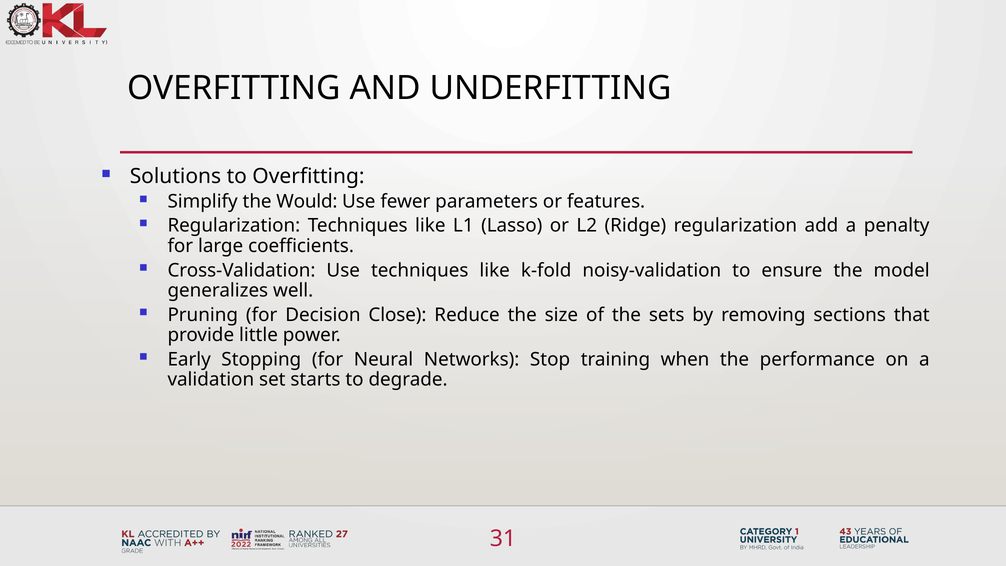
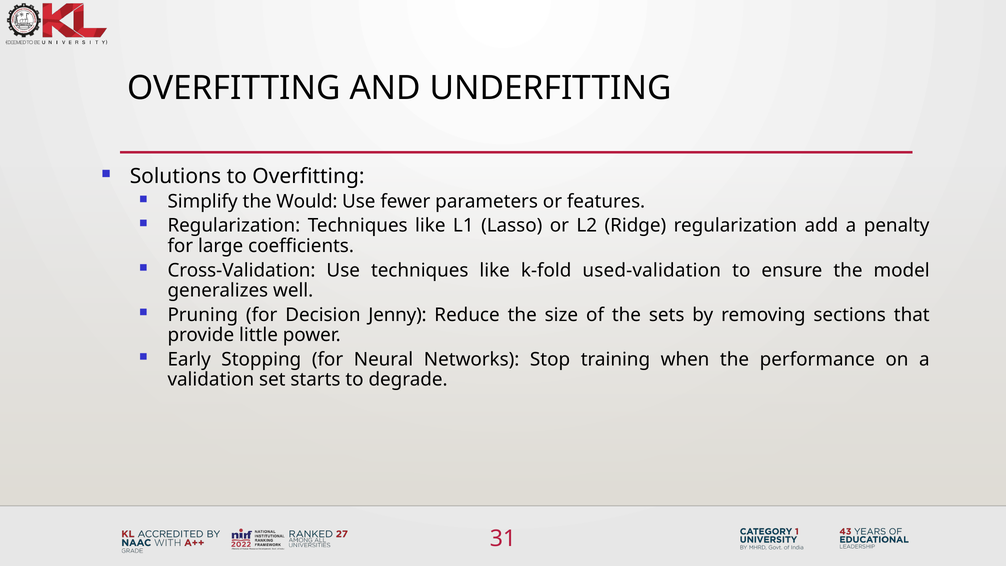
noisy-validation: noisy-validation -> used-validation (652, 270)
Close: Close -> Jenny (398, 315)
